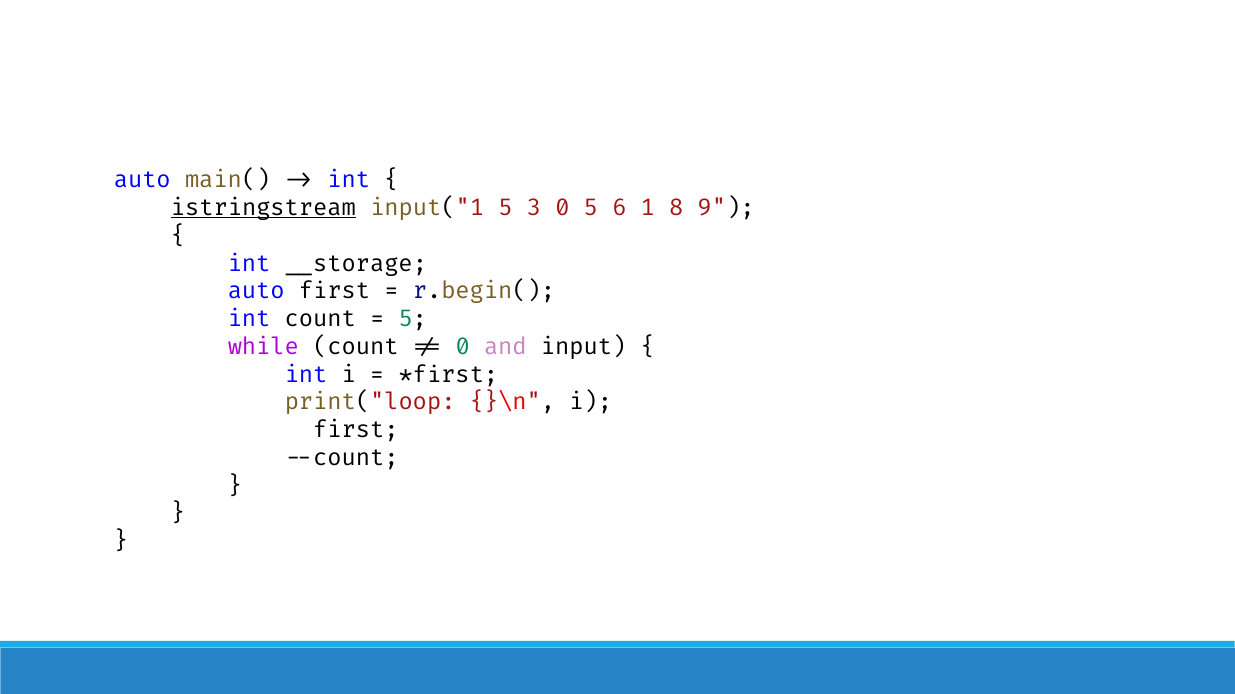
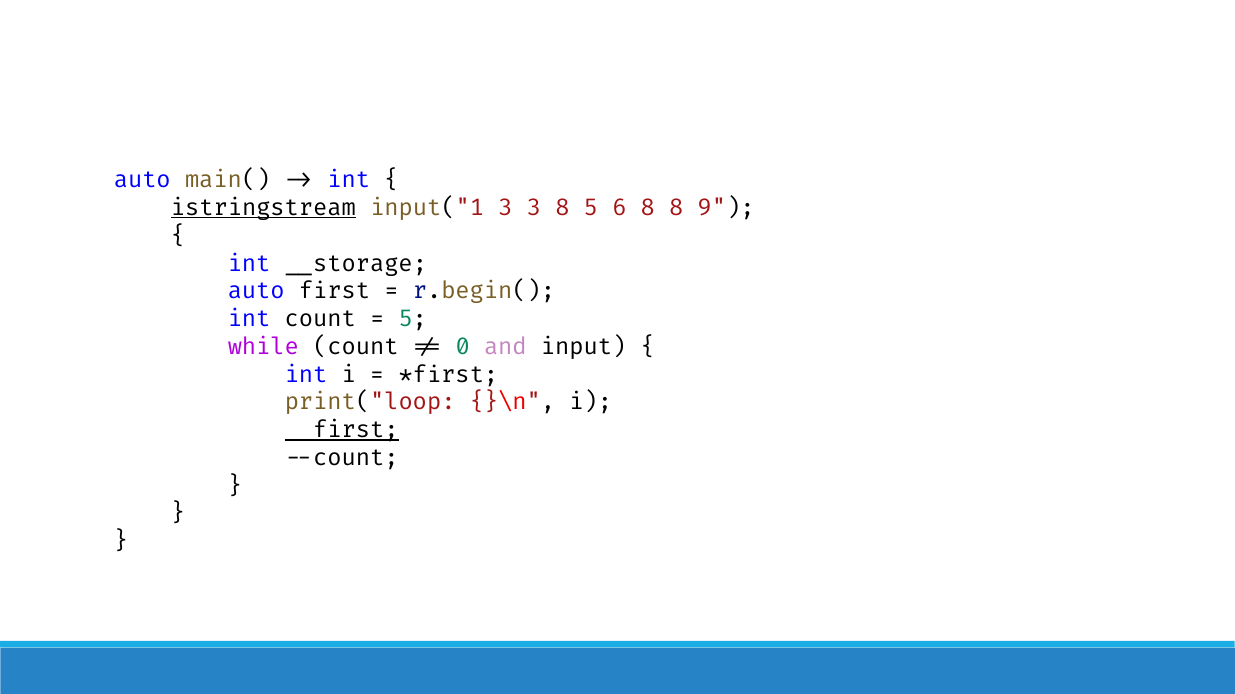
input("1 5: 5 -> 3 (505, 208)
3 0: 0 -> 8 (562, 208)
6 1: 1 -> 8 (648, 208)
++first underline: none -> present (342, 430)
